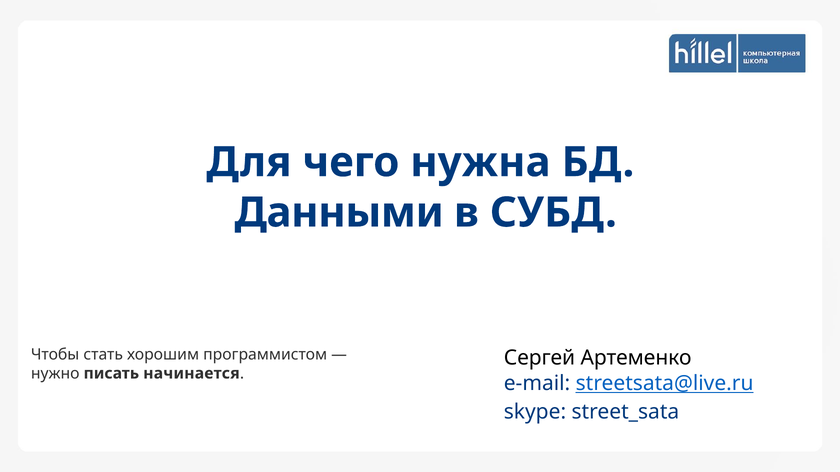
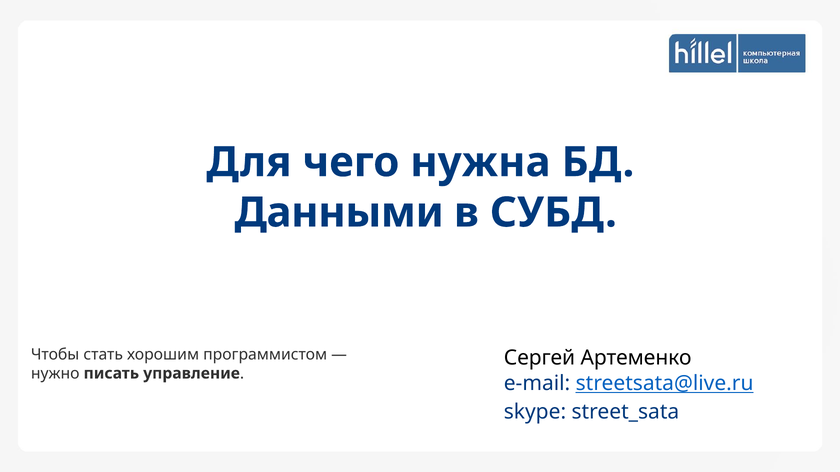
начинается: начинается -> управление (192, 374)
